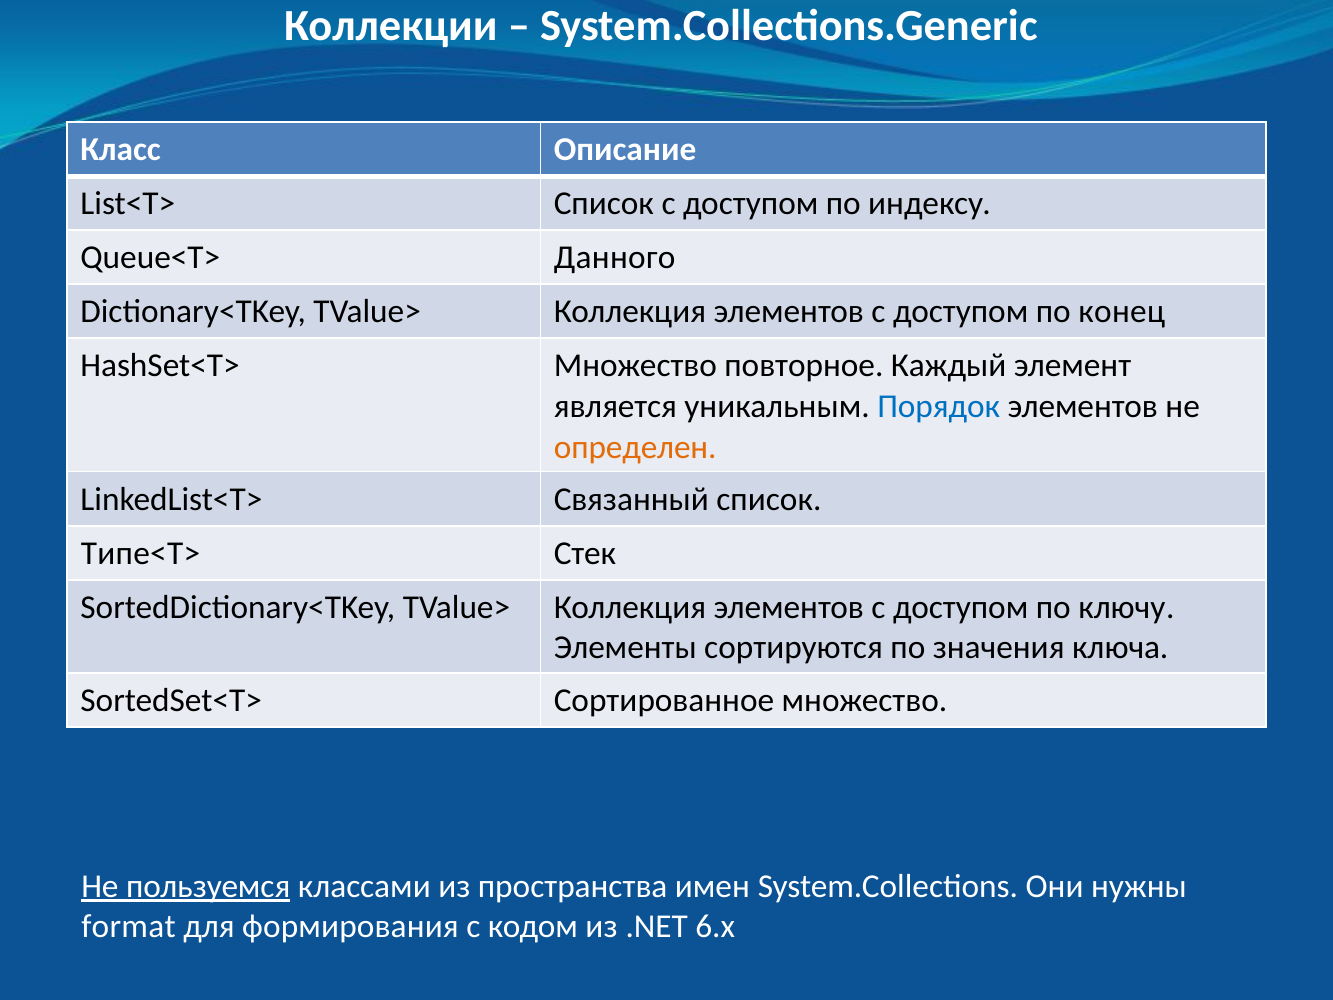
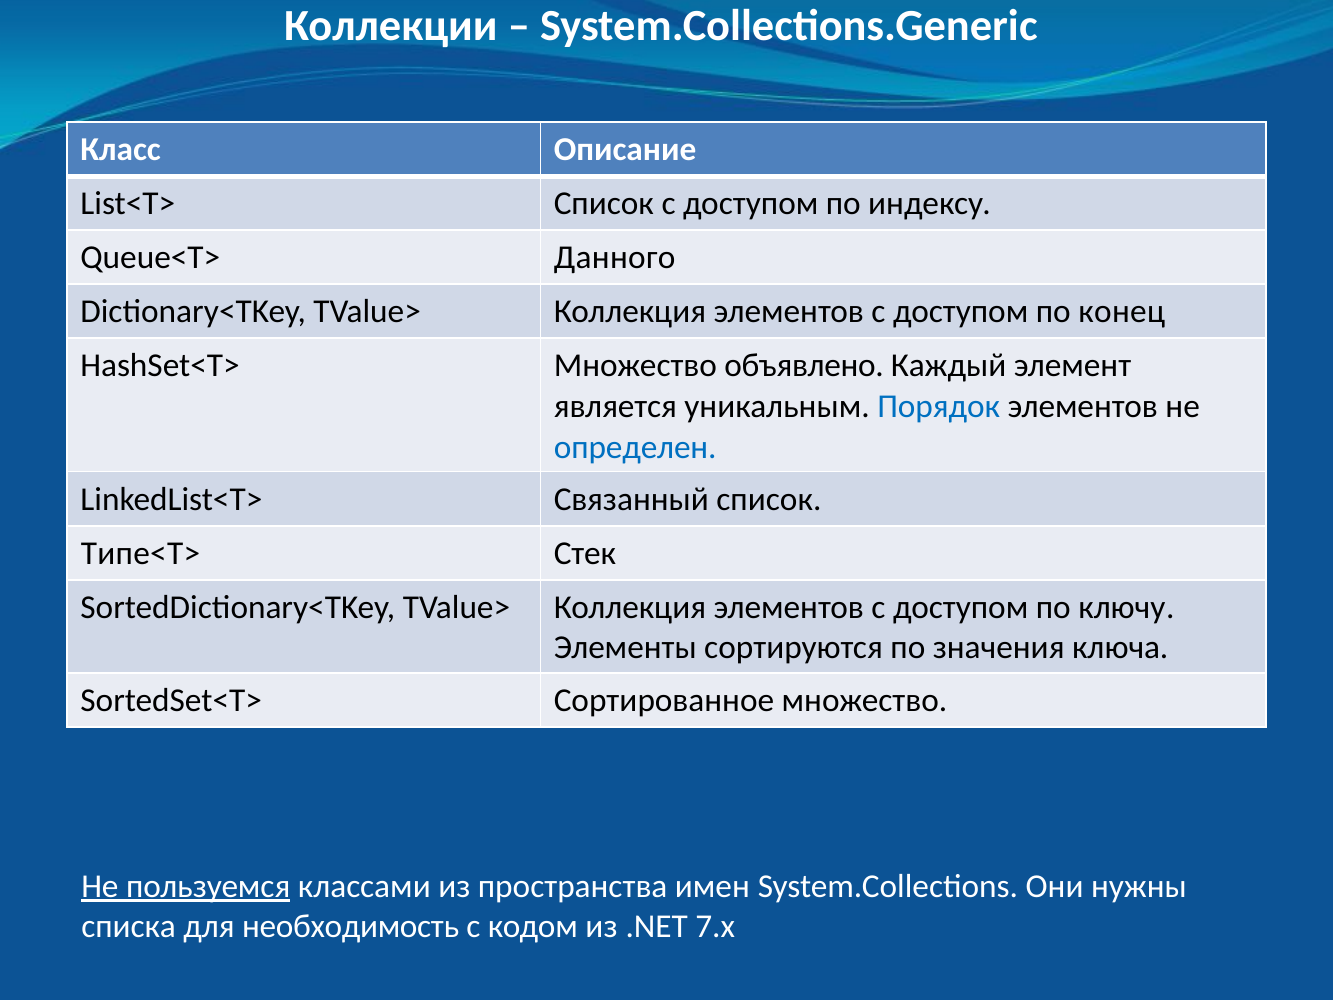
повторное: повторное -> объявлено (804, 366)
определен colour: orange -> blue (635, 447)
format: format -> списка (129, 926)
формирования: формирования -> необходимость (351, 926)
6.x: 6.x -> 7.x (715, 926)
